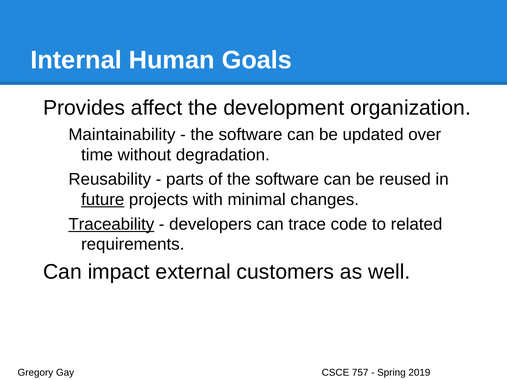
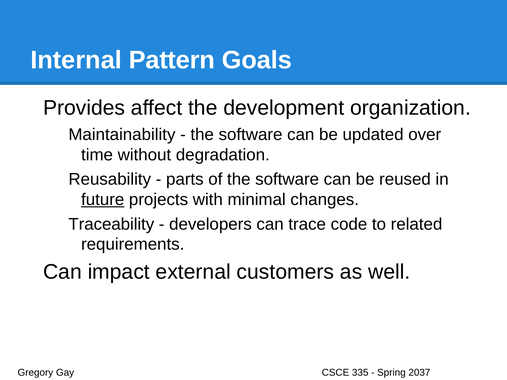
Human: Human -> Pattern (172, 60)
Traceability underline: present -> none (111, 224)
757: 757 -> 335 (360, 373)
2019: 2019 -> 2037 (419, 373)
